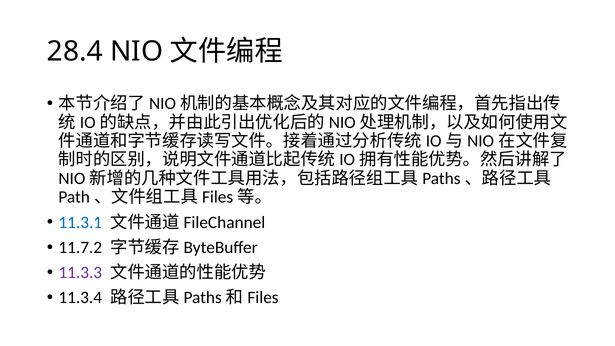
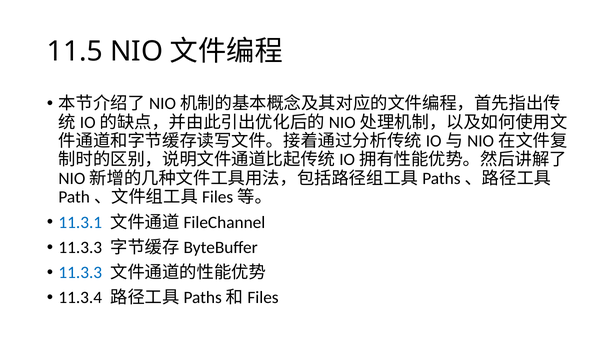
28.4: 28.4 -> 11.5 (75, 52)
11.7.2: 11.7.2 -> 11.3.3 (80, 247)
11.3.3 colour: purple -> blue (80, 273)
